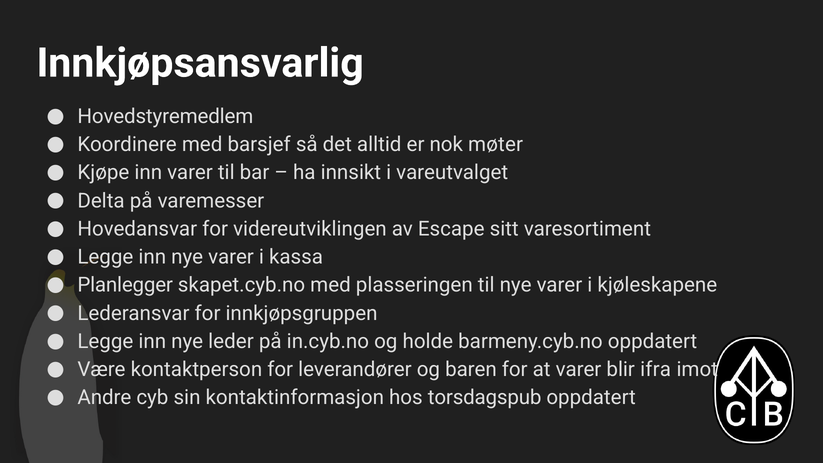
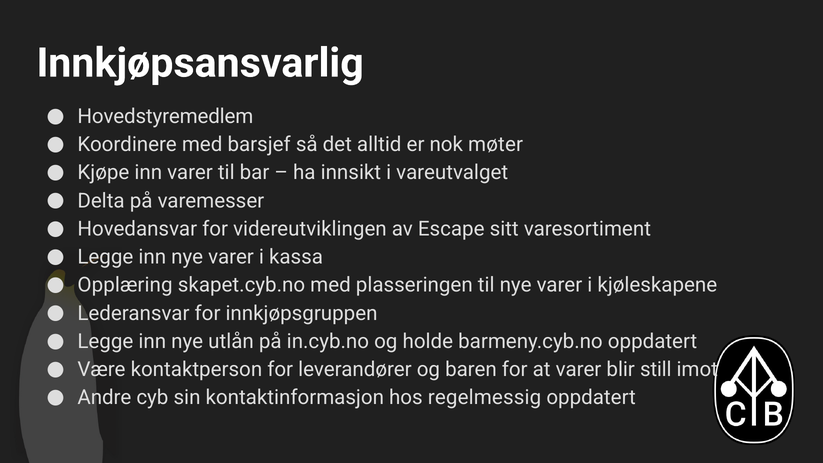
Planlegger: Planlegger -> Opplæring (125, 285)
leder: leder -> utlån (231, 341)
ifra: ifra -> still (656, 370)
torsdagspub: torsdagspub -> regelmessig (485, 398)
